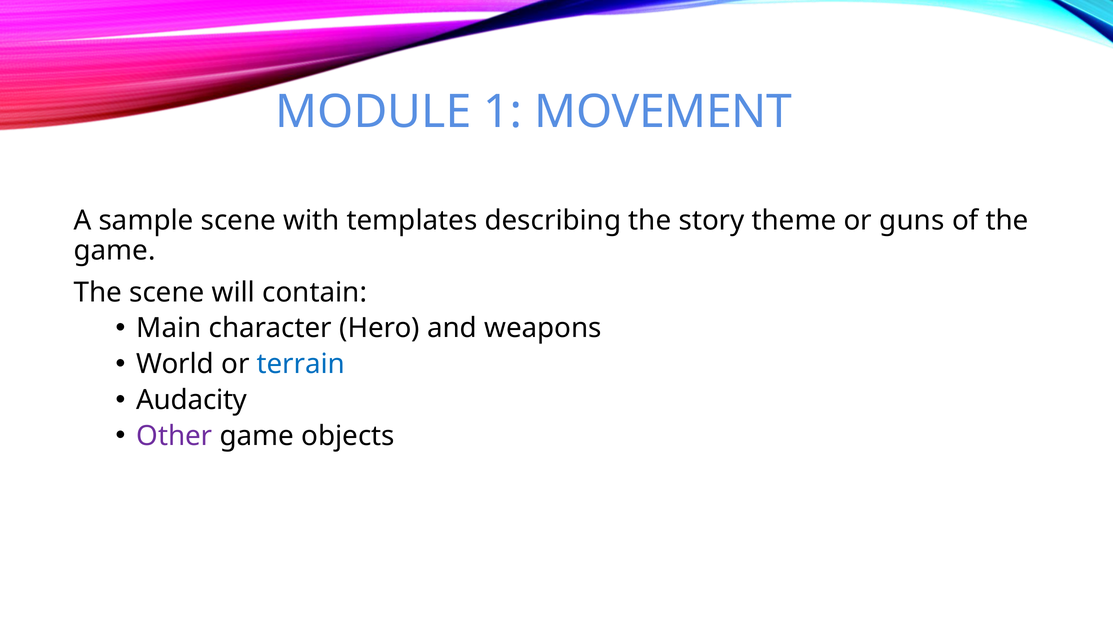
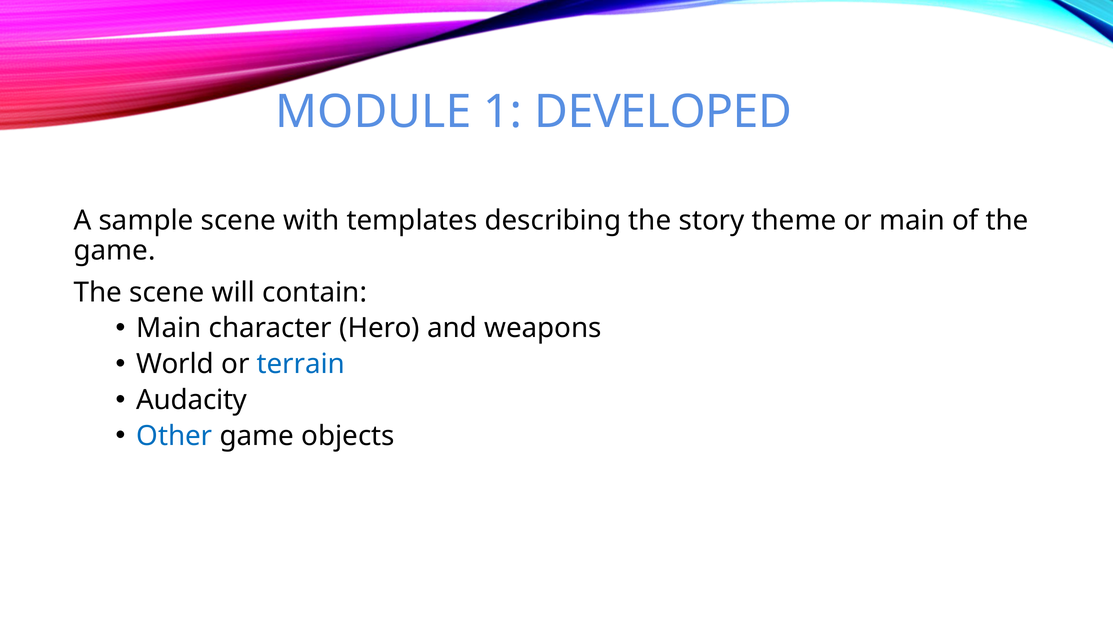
MOVEMENT: MOVEMENT -> DEVELOPED (663, 112)
or guns: guns -> main (912, 221)
Other colour: purple -> blue (174, 436)
